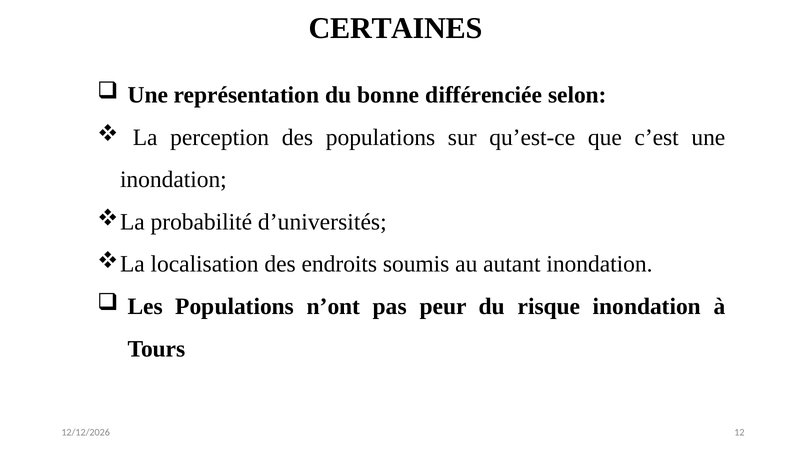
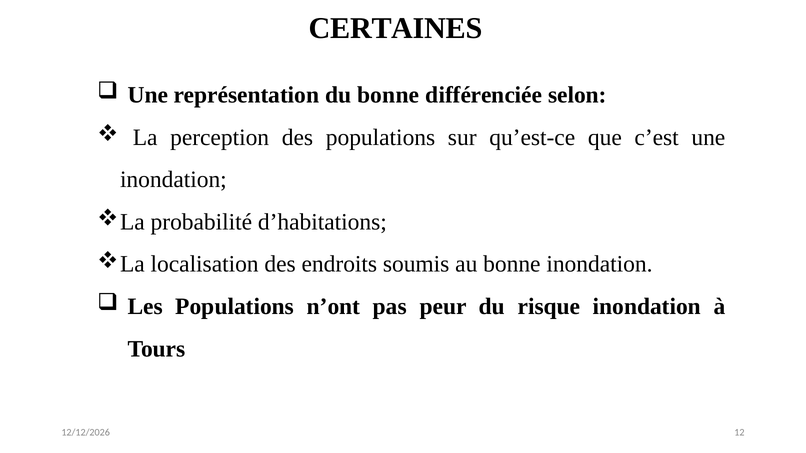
d’universités: d’universités -> d’habitations (322, 222)
au autant: autant -> bonne (512, 264)
